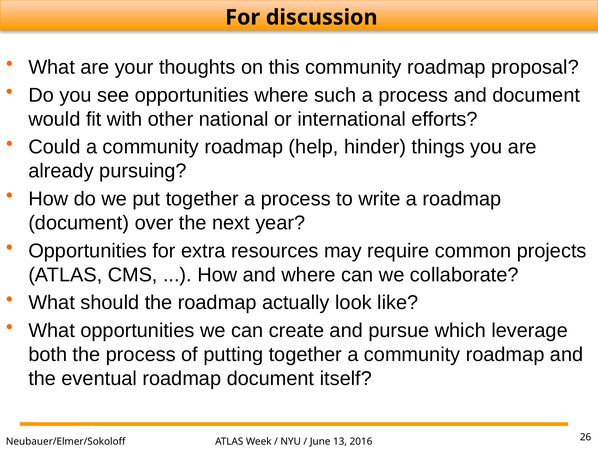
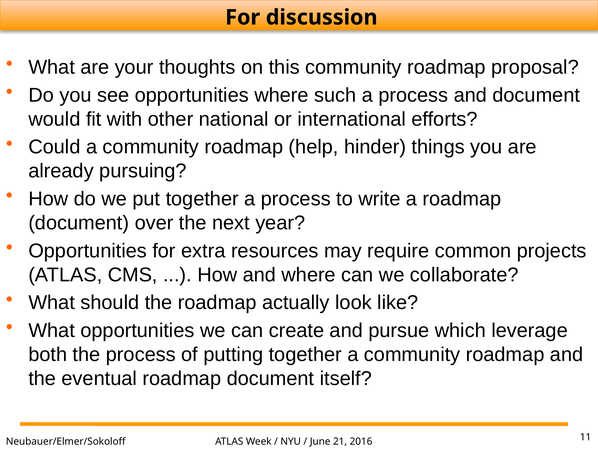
13: 13 -> 21 (340, 441)
26: 26 -> 11 (586, 437)
